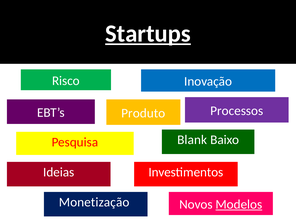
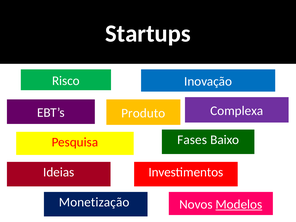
Startups underline: present -> none (148, 34)
Processos: Processos -> Complexa (237, 111)
Blank: Blank -> Fases (192, 140)
